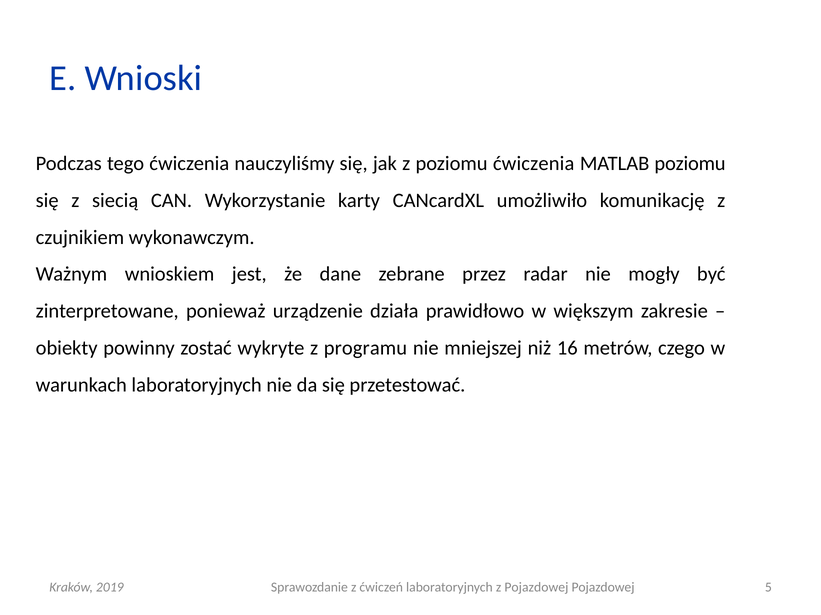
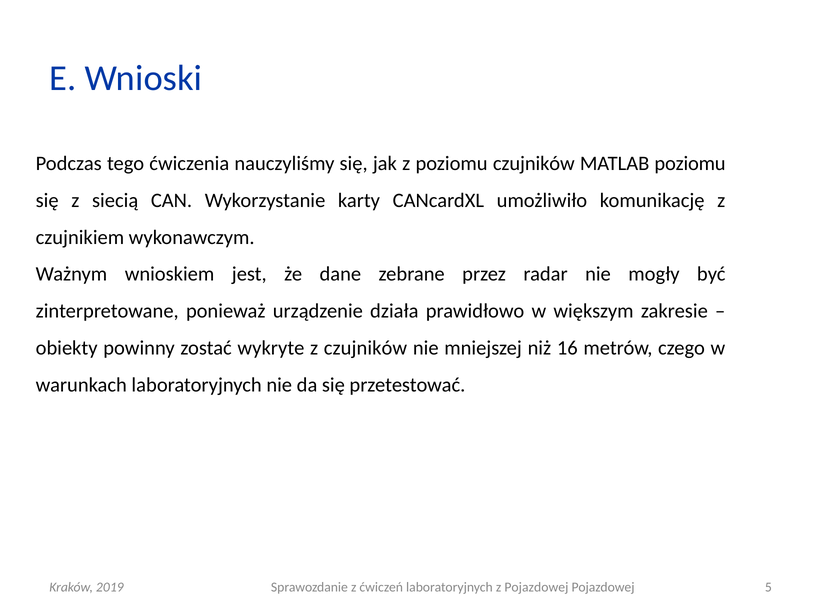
poziomu ćwiczenia: ćwiczenia -> czujników (534, 164)
z programu: programu -> czujników (365, 348)
